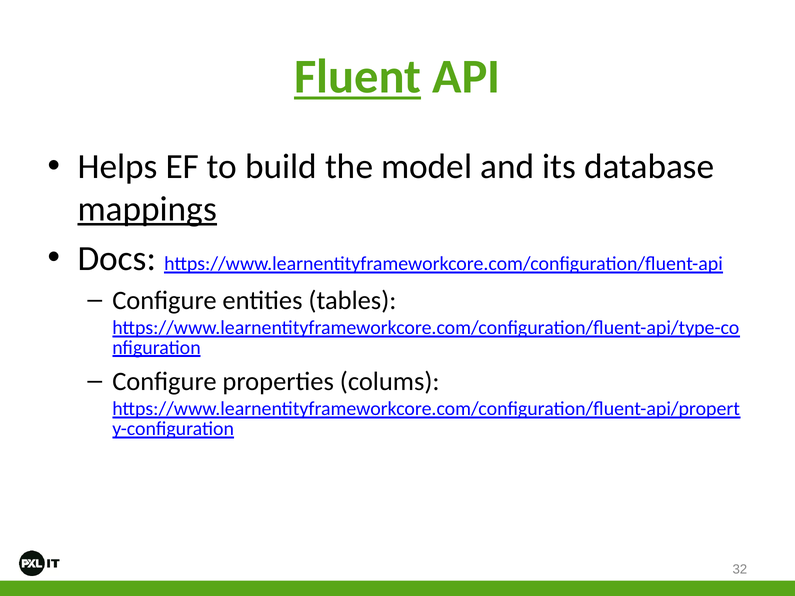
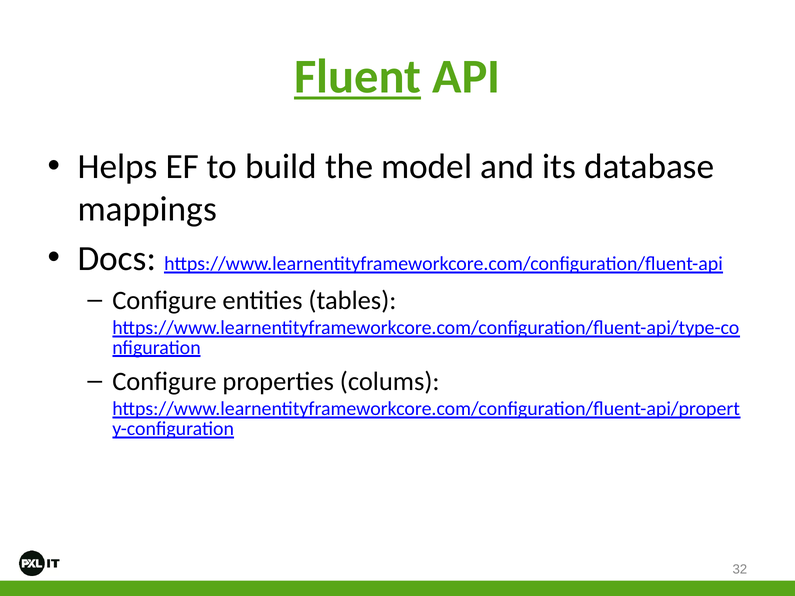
mappings underline: present -> none (147, 209)
